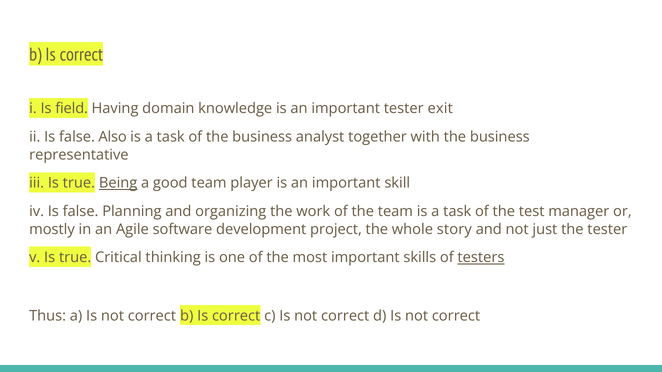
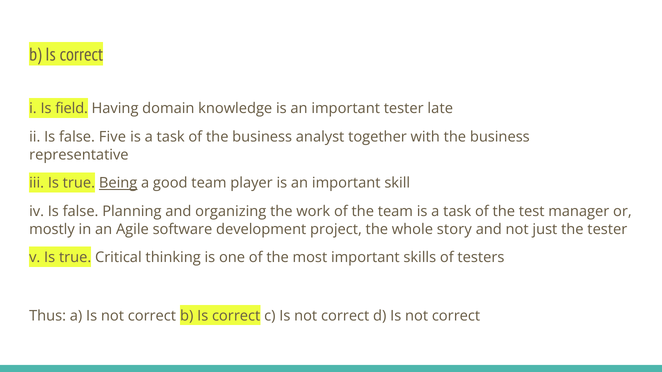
exit: exit -> late (440, 109)
Also: Also -> Five (112, 137)
testers underline: present -> none (481, 258)
